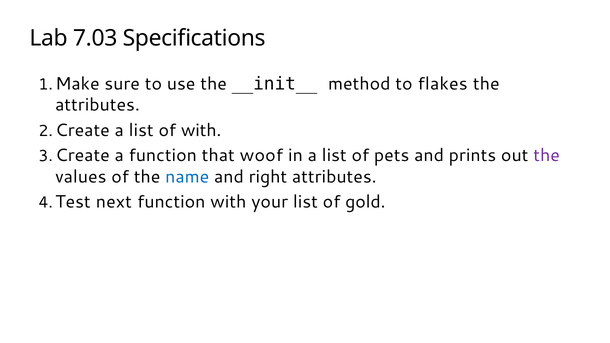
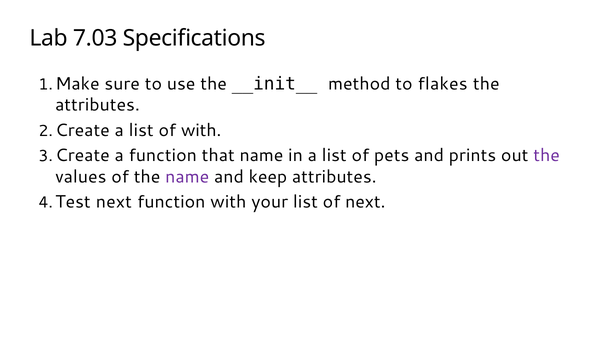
that woof: woof -> name (261, 155)
name colour: blue -> purple (187, 177)
right: right -> keep (268, 177)
of gold: gold -> next (365, 202)
